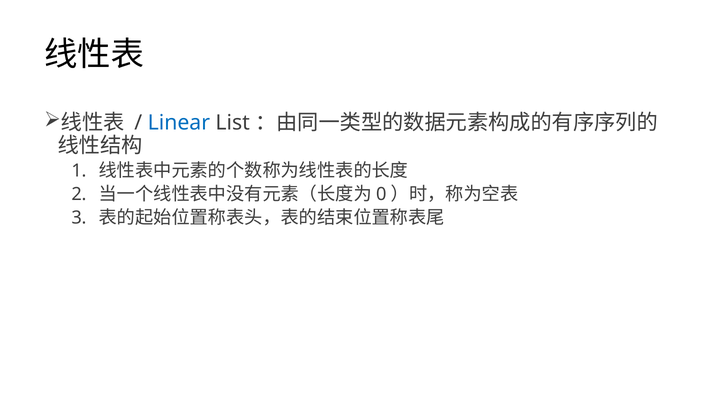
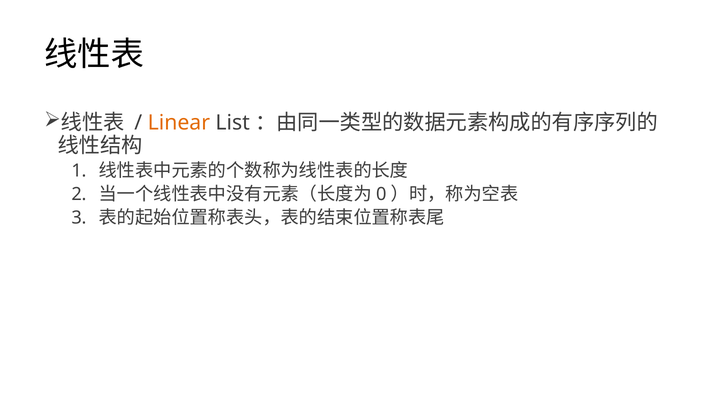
Linear colour: blue -> orange (179, 123)
